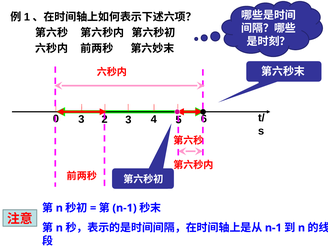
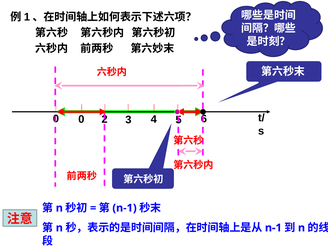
3: 3 -> 0 (81, 119)
